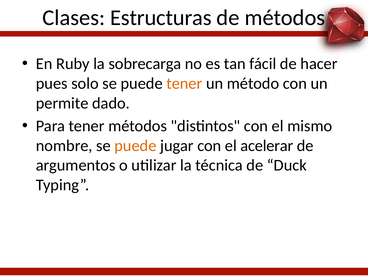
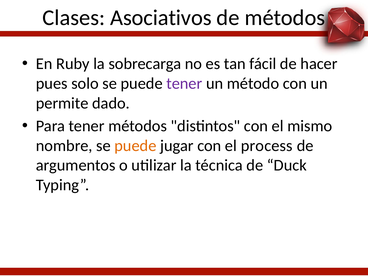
Estructuras: Estructuras -> Asociativos (161, 18)
tener colour: orange -> purple (184, 83)
acelerar: acelerar -> process (267, 146)
